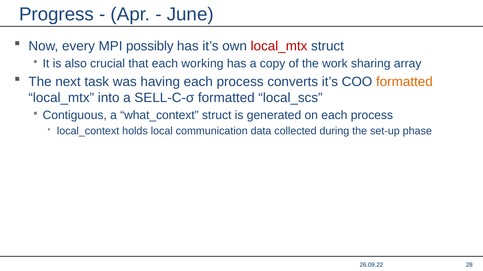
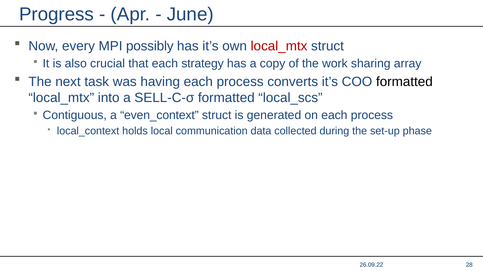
working: working -> strategy (203, 64)
formatted colour: orange -> black (404, 82)
what_context: what_context -> even_context (159, 116)
